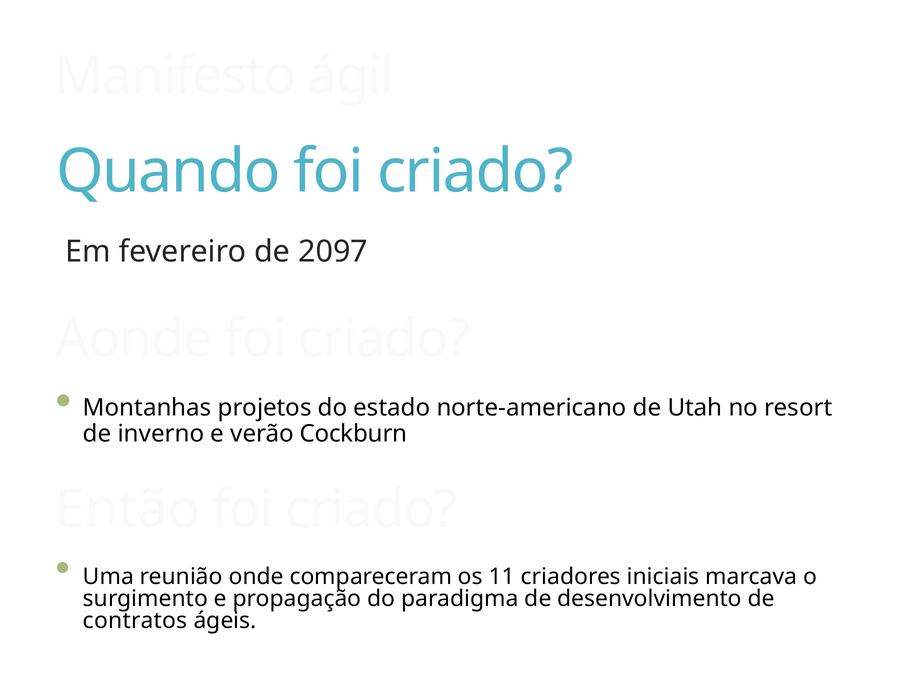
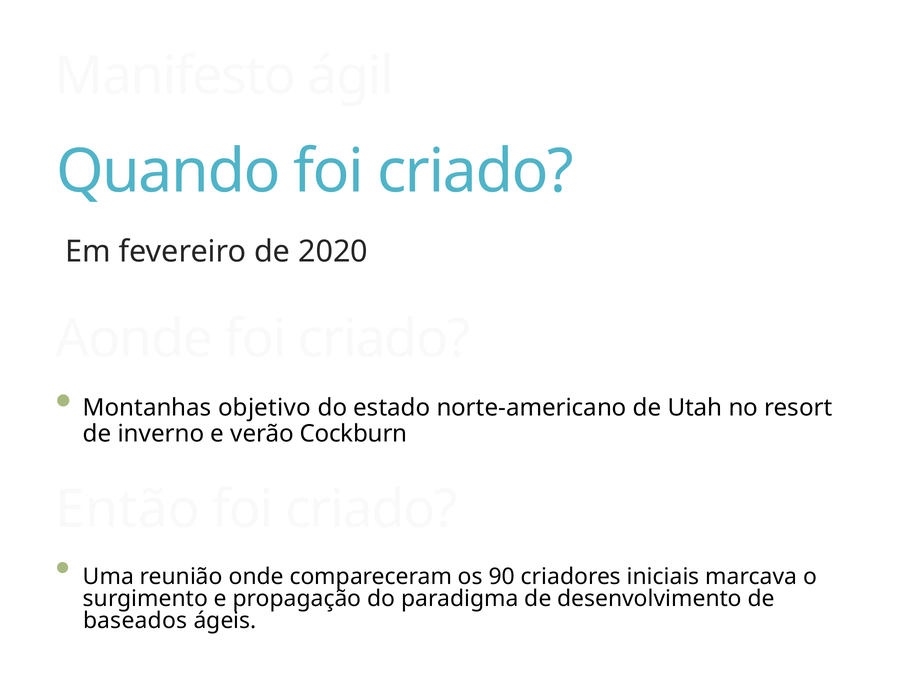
2097: 2097 -> 2020 (333, 252)
projetos: projetos -> objetivo (264, 408)
11: 11 -> 90 (502, 577)
contratos: contratos -> baseados (135, 621)
